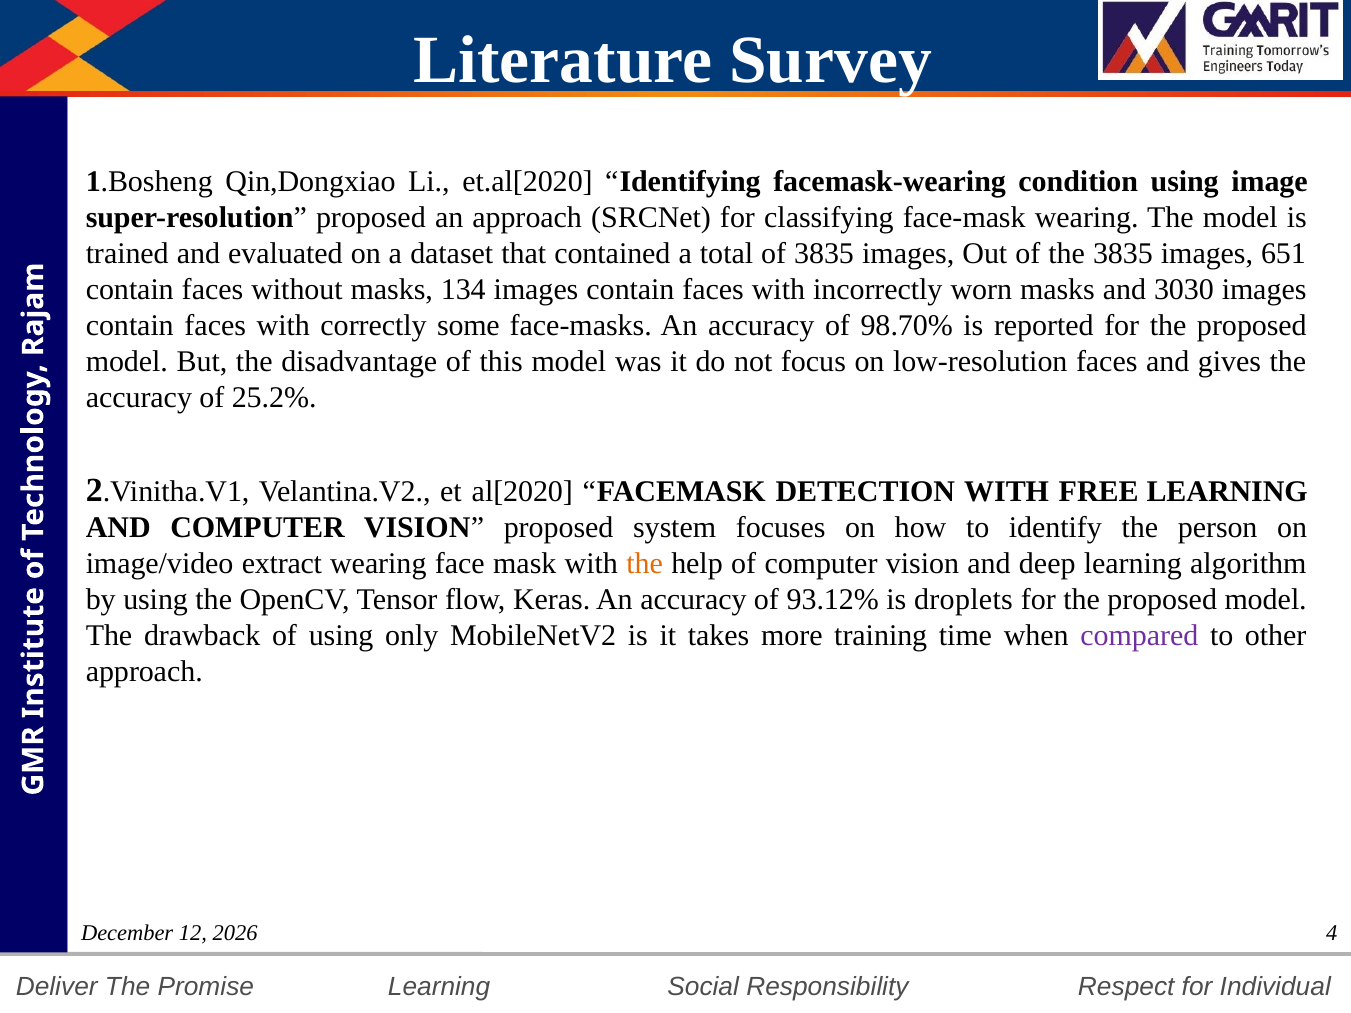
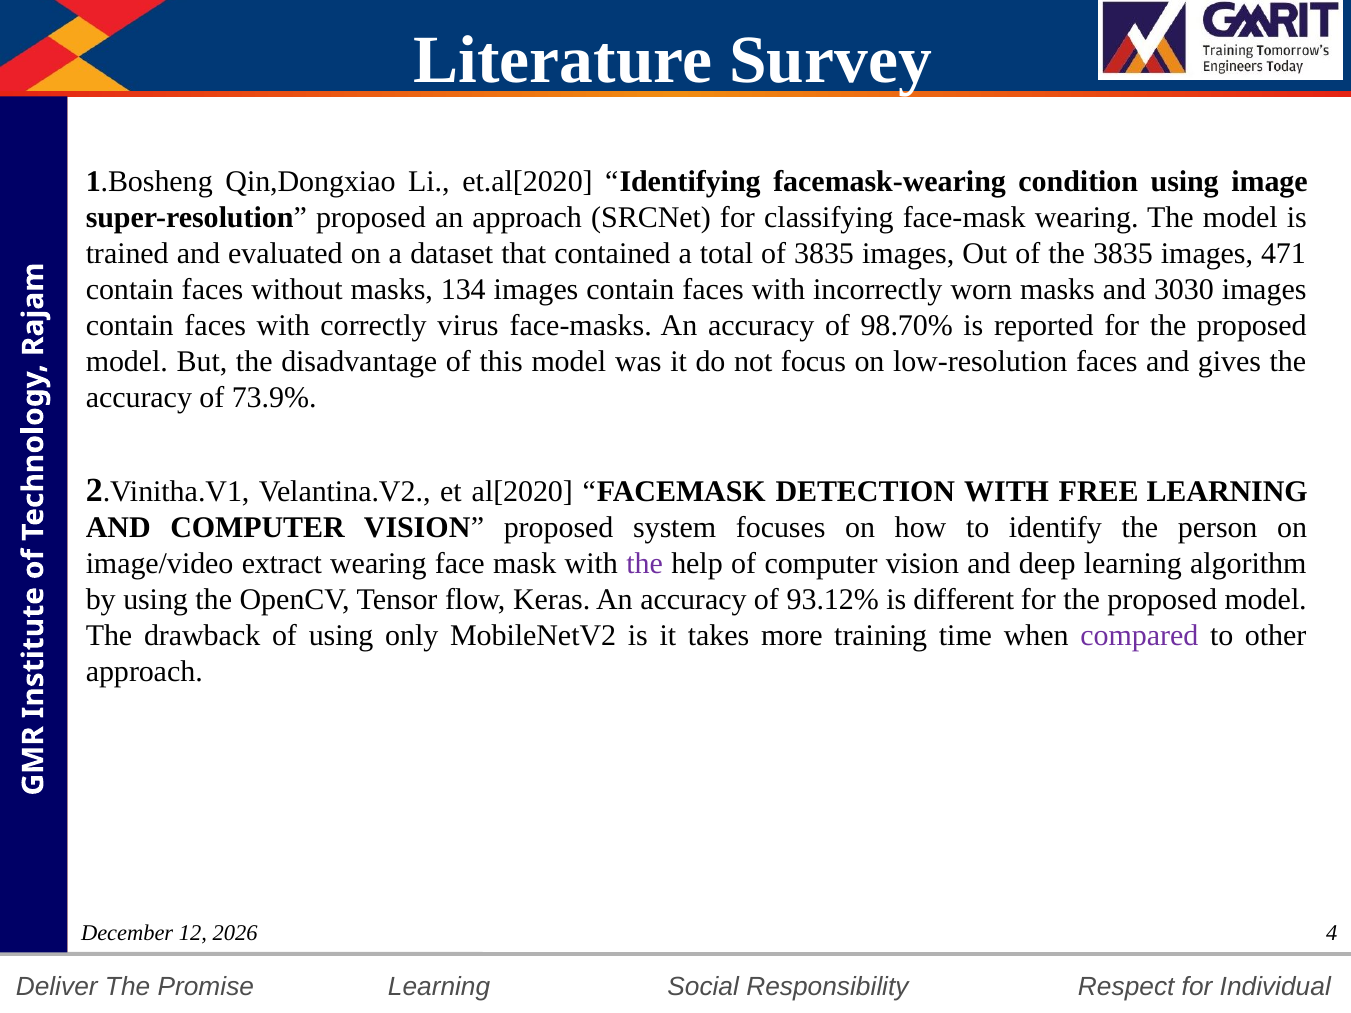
651: 651 -> 471 (1283, 253)
some: some -> virus (468, 325)
25.2%: 25.2% -> 73.9% (274, 397)
the colour: orange -> purple (645, 564)
droplets: droplets -> different (964, 600)
